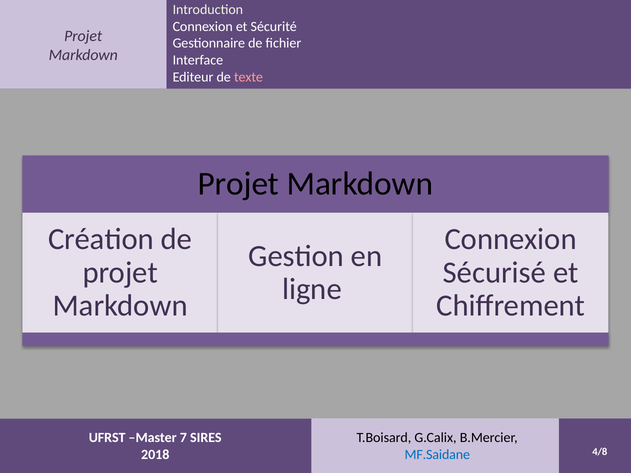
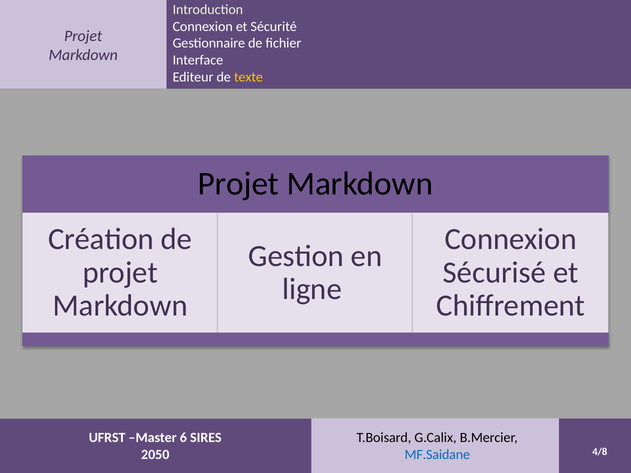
texte colour: pink -> yellow (248, 77)
7: 7 -> 6 (183, 438)
2018: 2018 -> 2050 (155, 455)
